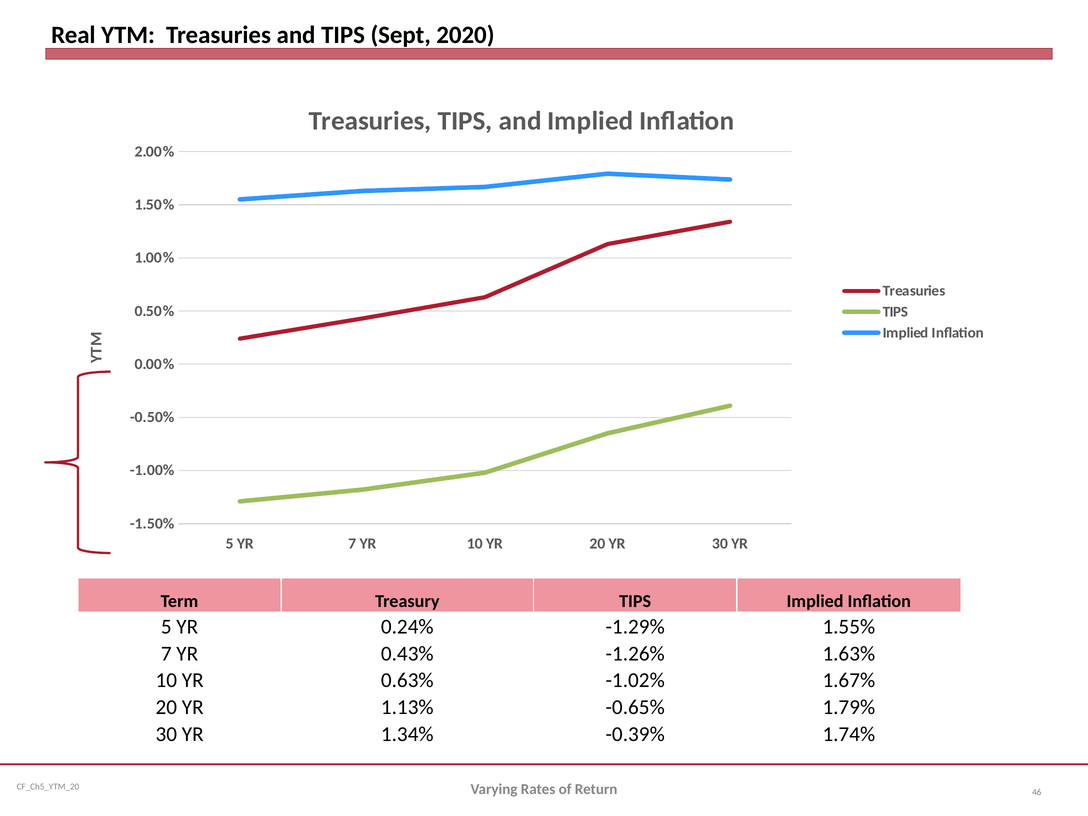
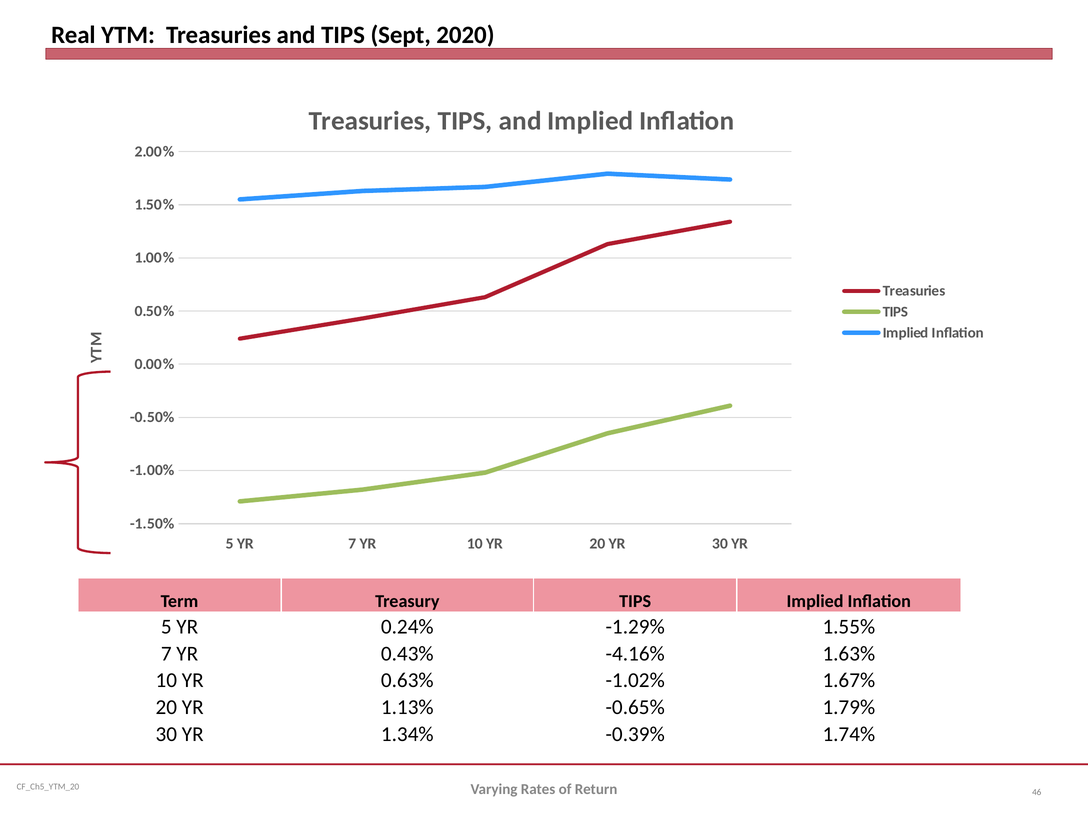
-1.26%: -1.26% -> -4.16% (635, 654)
